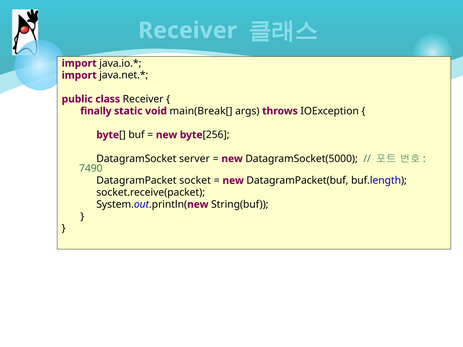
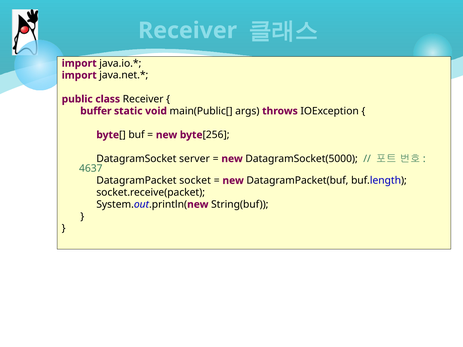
finally: finally -> buffer (96, 111)
main(Break[: main(Break[ -> main(Public[ (201, 111)
7490: 7490 -> 4637 (91, 169)
